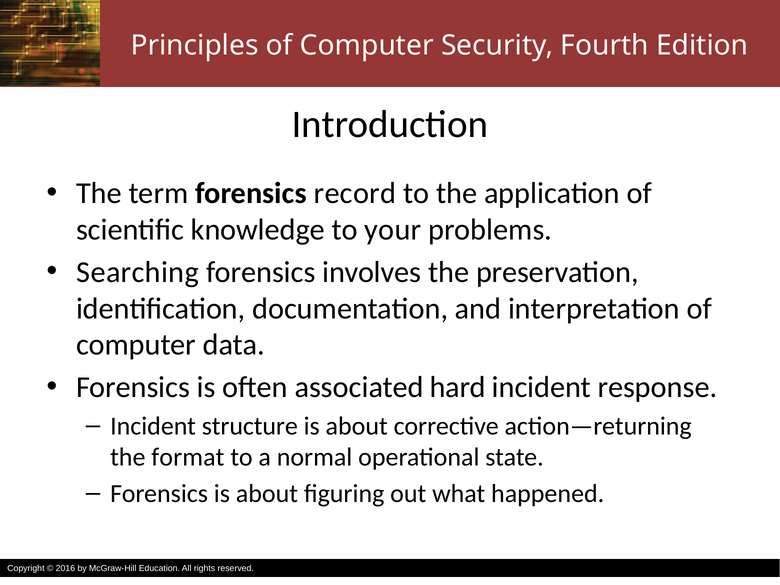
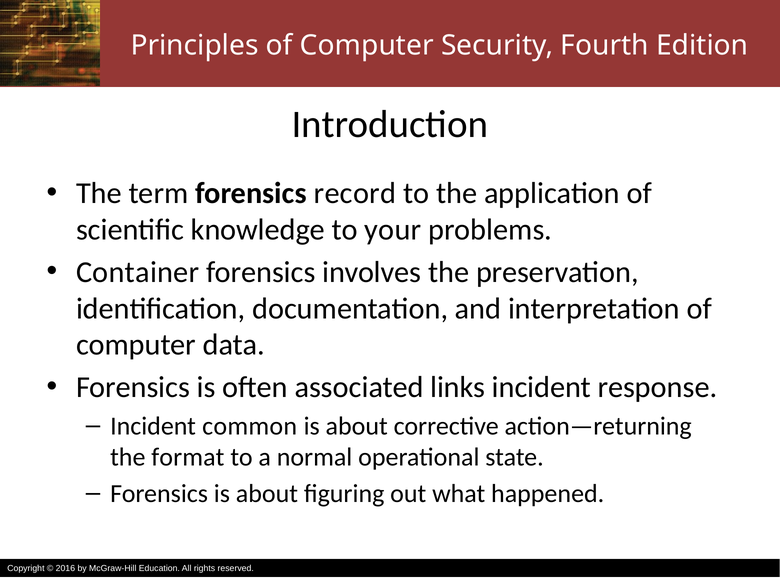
Searching: Searching -> Container (138, 272)
hard: hard -> links (458, 387)
structure: structure -> common (250, 426)
